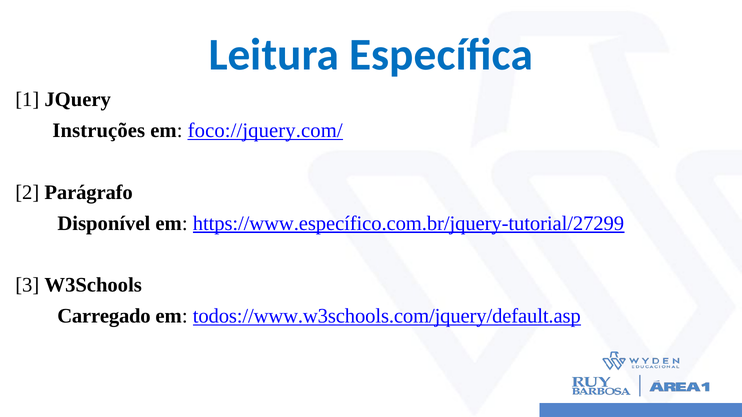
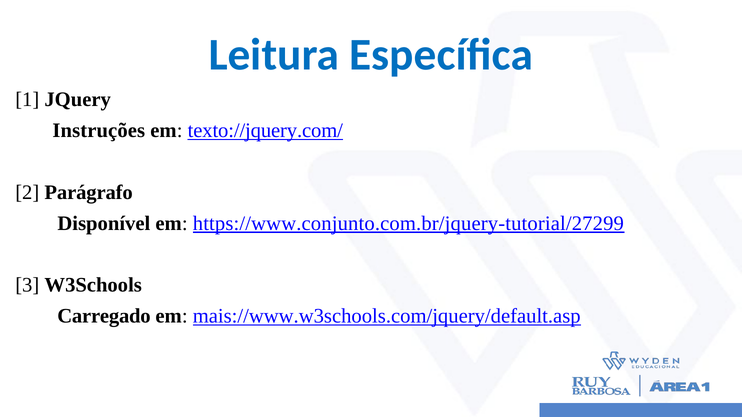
foco://jquery.com/: foco://jquery.com/ -> texto://jquery.com/ (265, 131)
https://www.específico.com.br/jquery-tutorial/27299: https://www.específico.com.br/jquery-tutorial/27299 -> https://www.conjunto.com.br/jquery-tutorial/27299 (408, 223)
todos://www.w3schools.com/jquery/default.asp: todos://www.w3schools.com/jquery/default.asp -> mais://www.w3schools.com/jquery/default.asp (387, 316)
